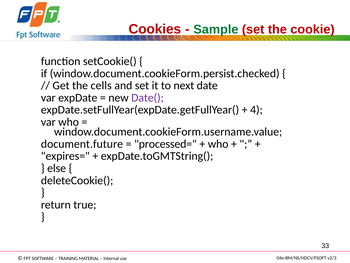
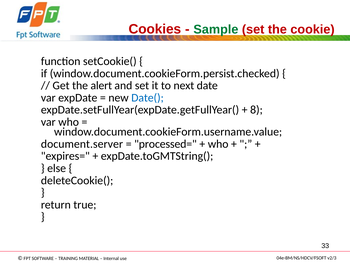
cells: cells -> alert (101, 85)
Date( colour: purple -> blue (148, 98)
4: 4 -> 8 (256, 110)
document.future: document.future -> document.server (82, 144)
